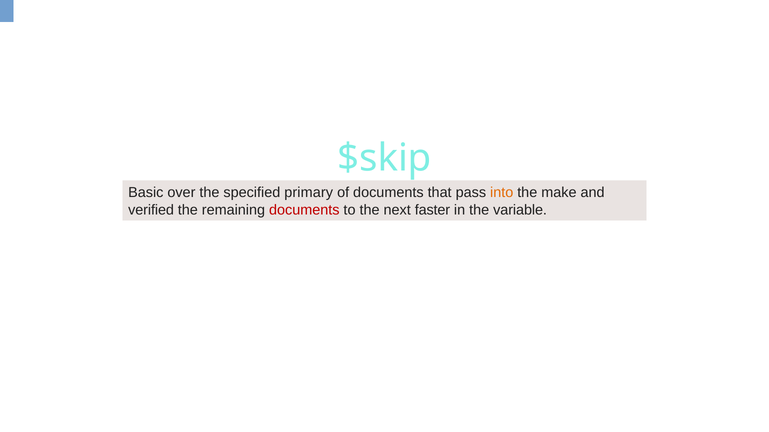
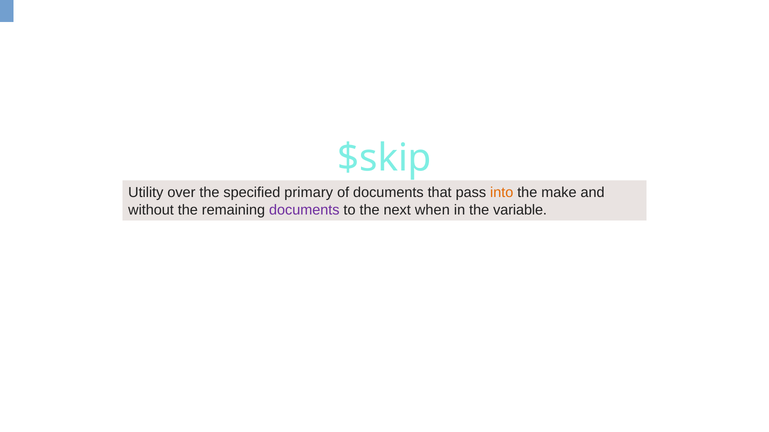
Basic: Basic -> Utility (146, 193)
verified: verified -> without (151, 210)
documents colour: red -> purple (304, 210)
faster: faster -> when (432, 210)
